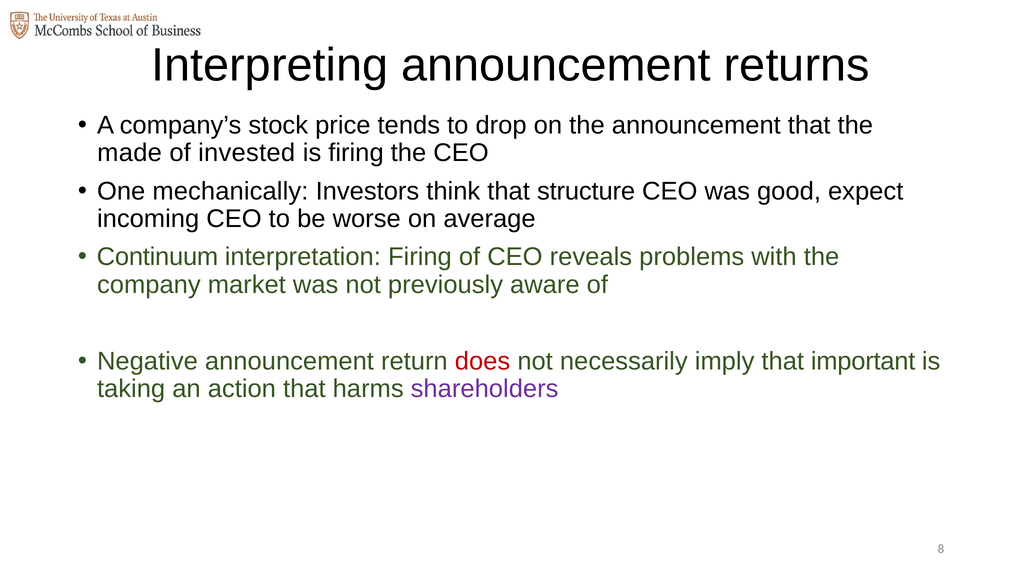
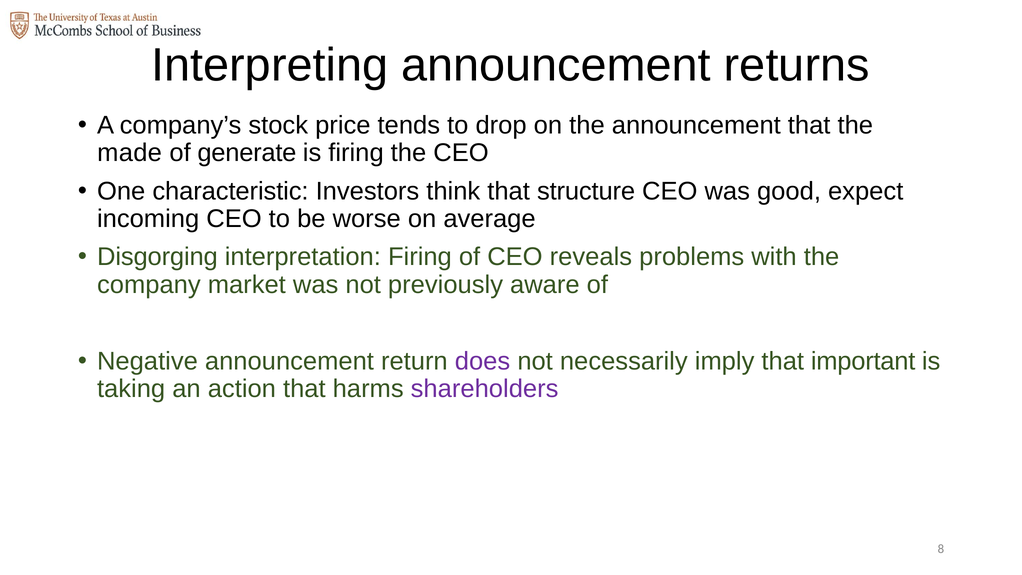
invested: invested -> generate (247, 153)
mechanically: mechanically -> characteristic (230, 191)
Continuum: Continuum -> Disgorging (157, 257)
does colour: red -> purple (483, 361)
